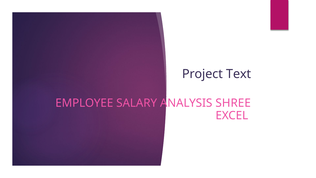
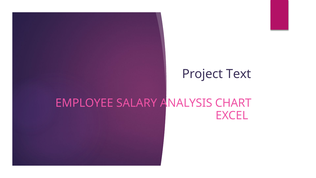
SHREE: SHREE -> CHART (233, 103)
